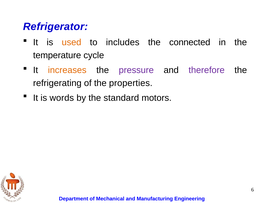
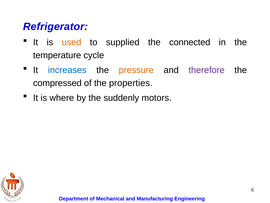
includes: includes -> supplied (123, 42)
increases colour: orange -> blue (67, 70)
pressure colour: purple -> orange (136, 70)
refrigerating: refrigerating -> compressed (57, 83)
words: words -> where (62, 98)
standard: standard -> suddenly (121, 98)
